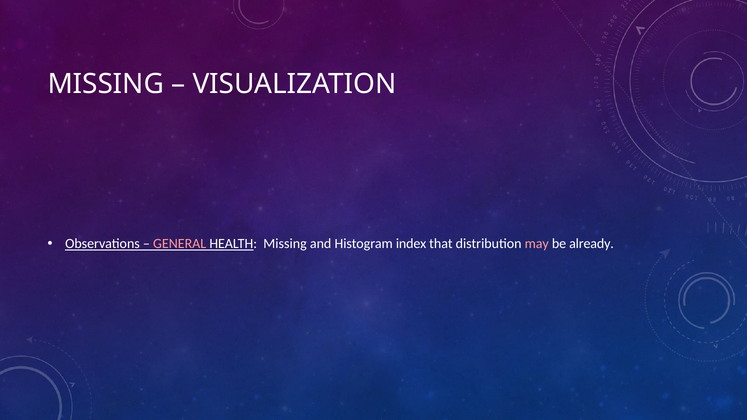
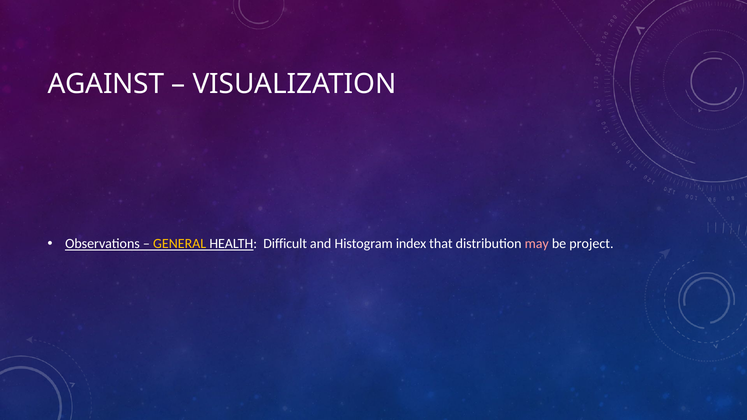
MISSING: MISSING -> AGAINST (106, 84)
GENERAL colour: pink -> yellow (180, 244)
HEALTH Missing: Missing -> Difficult (285, 244)
already: already -> project (591, 244)
